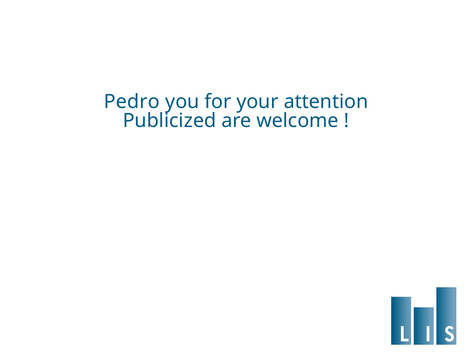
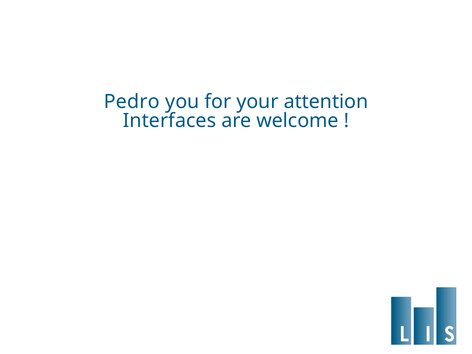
Publicized: Publicized -> Interfaces (169, 121)
